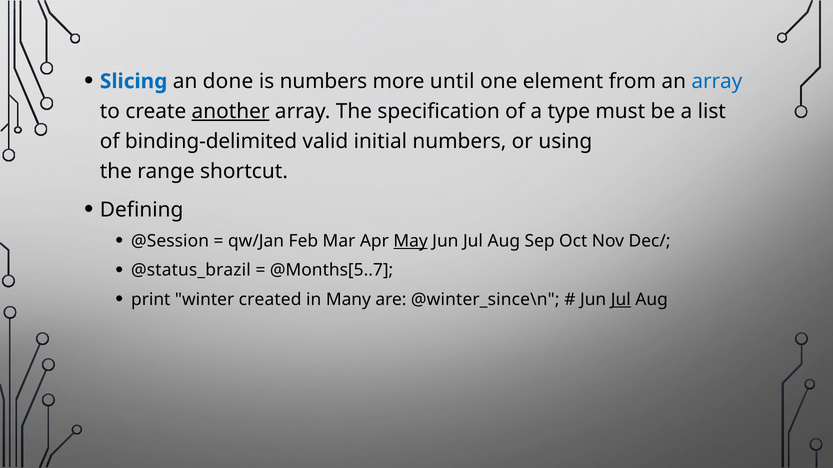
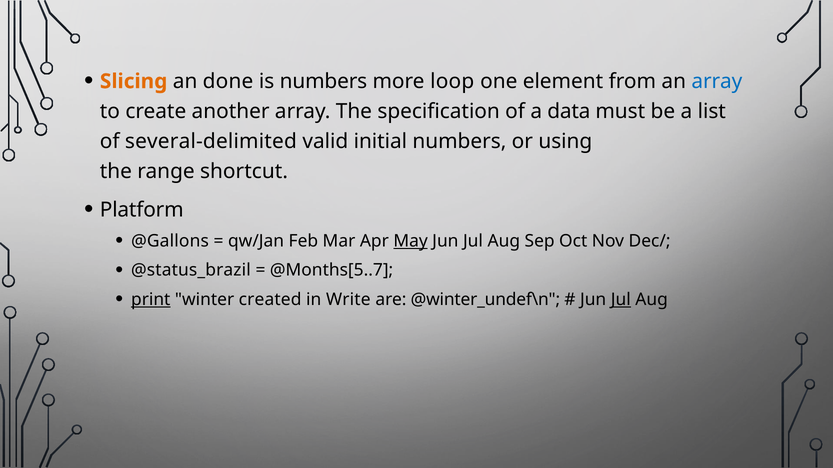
Slicing colour: blue -> orange (134, 81)
until: until -> loop (452, 81)
another underline: present -> none (231, 111)
type: type -> data (569, 111)
binding-delimited: binding-delimited -> several-delimited (211, 141)
Defining: Defining -> Platform (142, 210)
@Session: @Session -> @Gallons (170, 241)
print underline: none -> present (151, 300)
Many: Many -> Write (348, 300)
@winter_since\n: @winter_since\n -> @winter_undef\n (485, 300)
